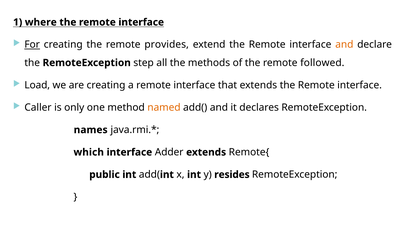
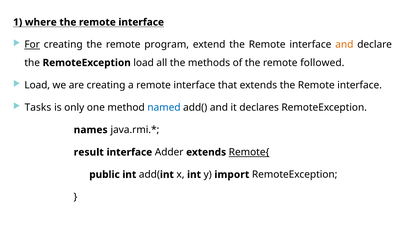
provides: provides -> program (167, 45)
RemoteException step: step -> load (144, 63)
Caller: Caller -> Tasks (38, 107)
named colour: orange -> blue (164, 107)
which: which -> result (89, 152)
Remote{ underline: none -> present (249, 152)
resides: resides -> import (232, 174)
